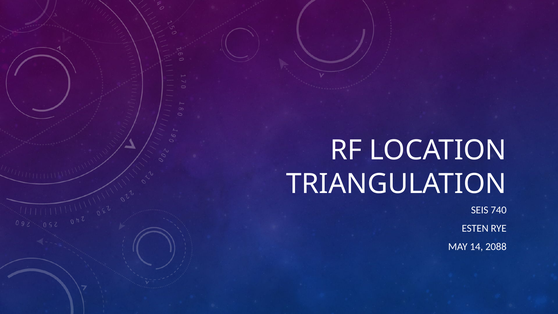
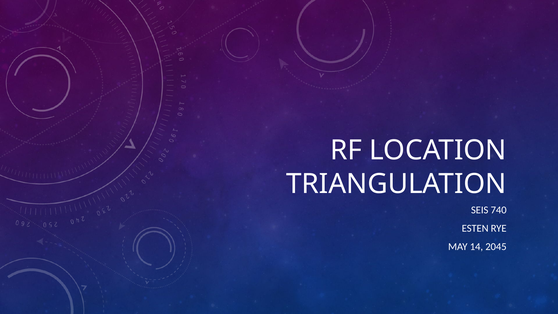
2088: 2088 -> 2045 (496, 247)
